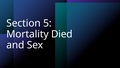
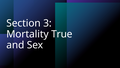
5: 5 -> 3 (47, 23)
Died: Died -> True (62, 34)
